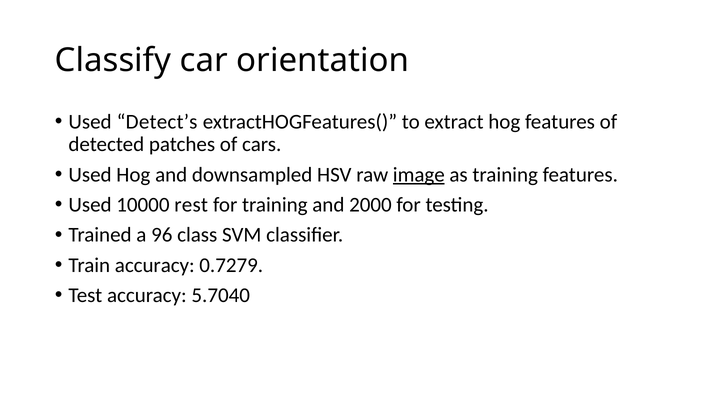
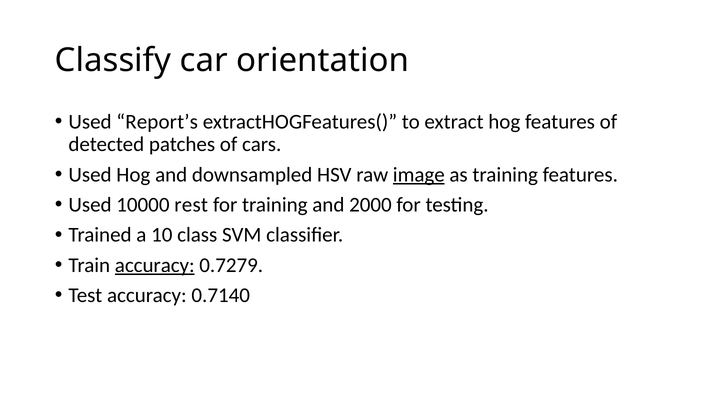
Detect’s: Detect’s -> Report’s (157, 122)
96: 96 -> 10 (162, 235)
accuracy underline: none -> present (155, 266)
5.7040: 5.7040 -> 0.7140 (221, 296)
